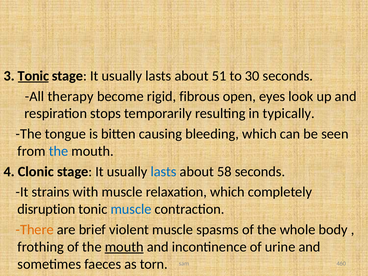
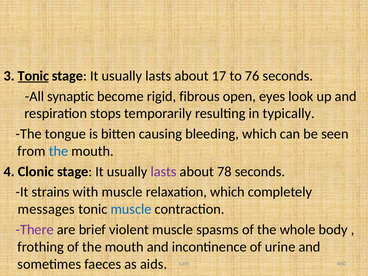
51: 51 -> 17 (219, 76)
30: 30 -> 76 (252, 76)
therapy: therapy -> synaptic (71, 96)
lasts colour: blue -> purple (164, 172)
58: 58 -> 78 (224, 172)
disruption: disruption -> messages (46, 209)
There colour: orange -> purple (35, 230)
mouth underline: present -> none (124, 247)
torn: torn -> aids (154, 264)
